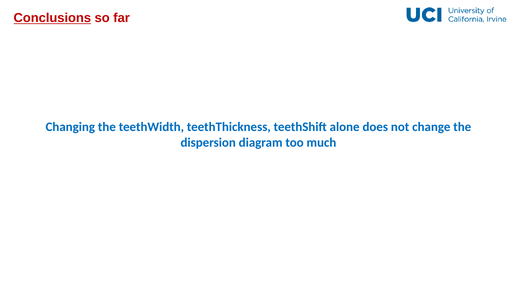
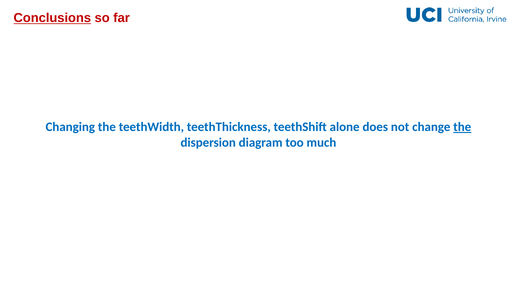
the underline: none -> present (462, 127)
